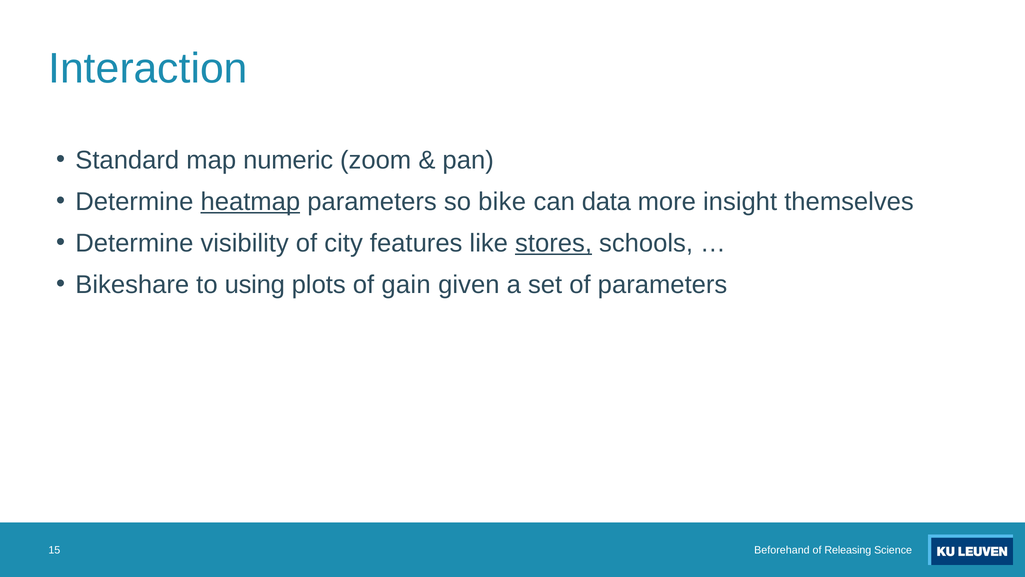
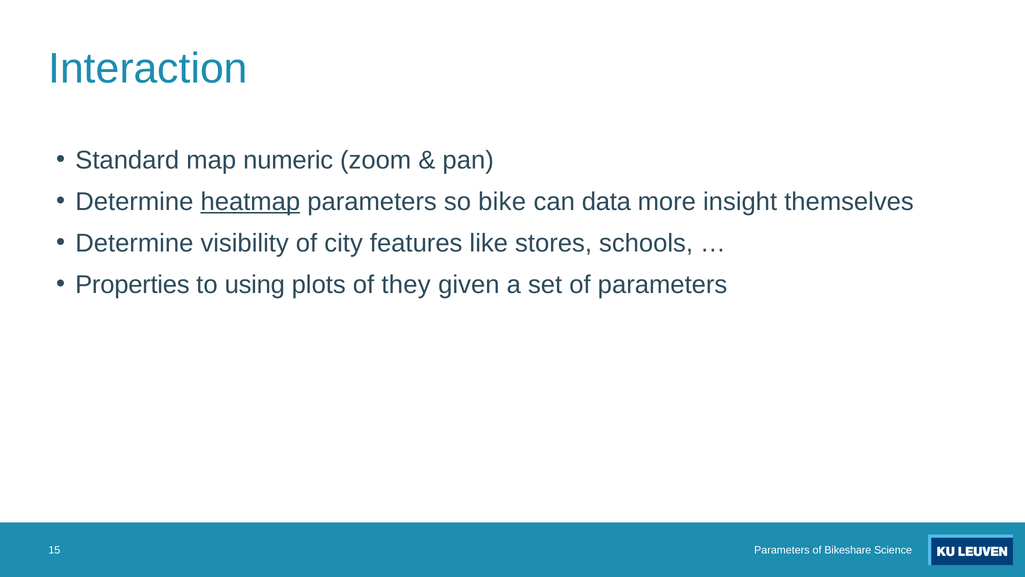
stores underline: present -> none (554, 243)
Bikeshare: Bikeshare -> Properties (132, 285)
gain: gain -> they (406, 285)
Beforehand: Beforehand -> Parameters (782, 550)
Releasing: Releasing -> Bikeshare (848, 550)
